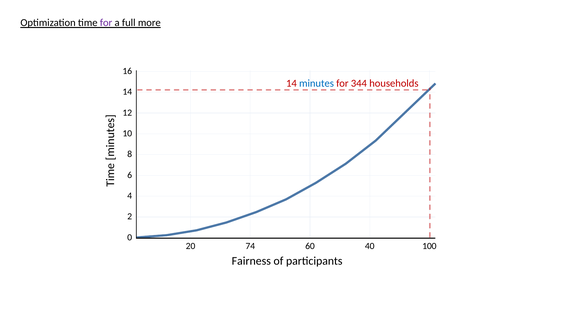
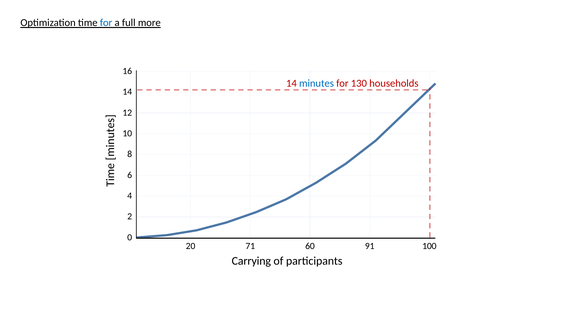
for colour: purple -> blue (106, 23)
344: 344 -> 130 (359, 83)
74: 74 -> 71 (250, 246)
40: 40 -> 91 (370, 246)
Fairness: Fairness -> Carrying (251, 261)
